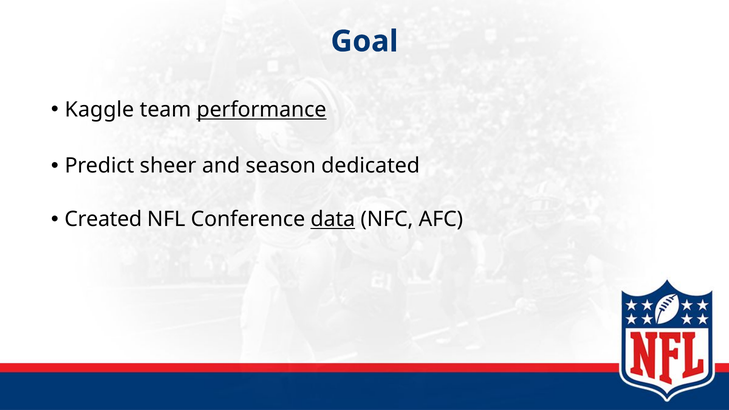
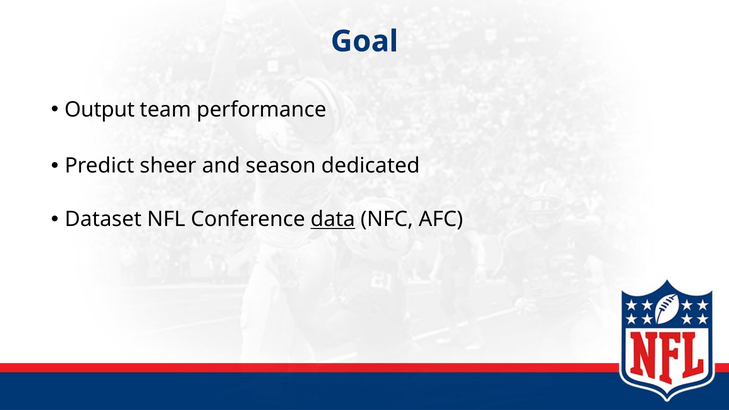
Kaggle: Kaggle -> Output (100, 110)
performance underline: present -> none (261, 110)
Created: Created -> Dataset (103, 219)
